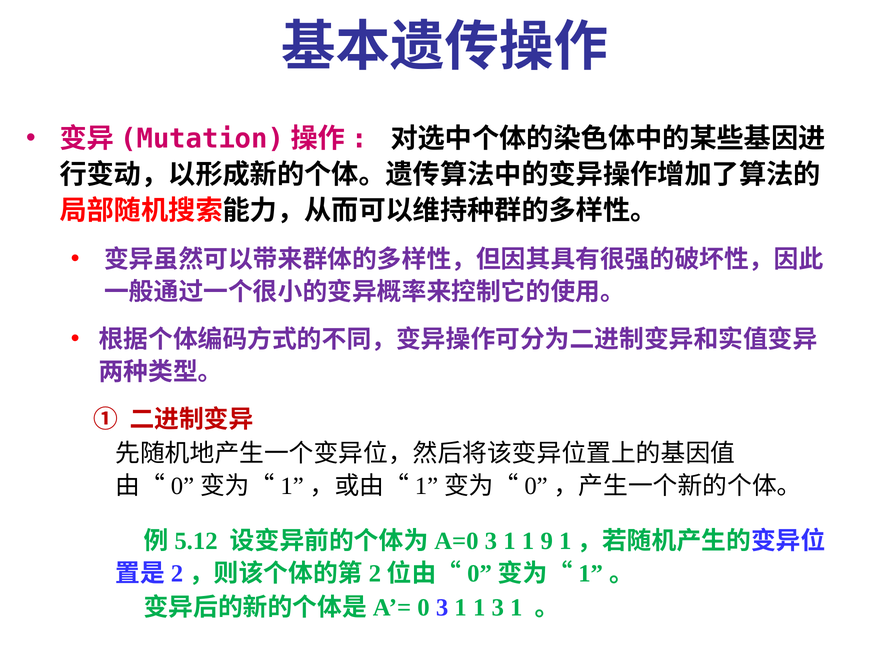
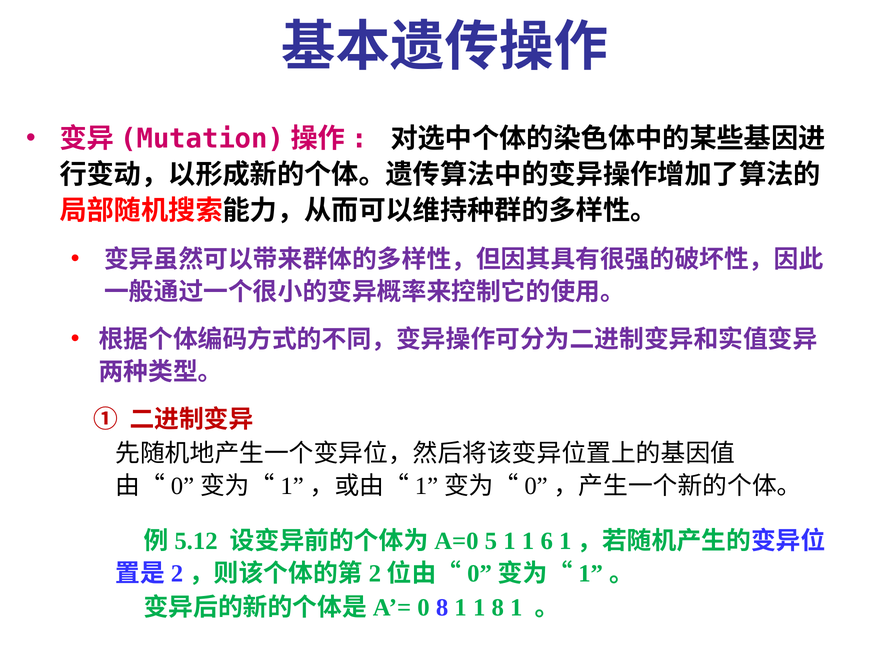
3: 3 -> 5 (491, 541)
9: 9 -> 6 (547, 541)
0 3: 3 -> 8 (442, 608)
1 3: 3 -> 8 (498, 608)
